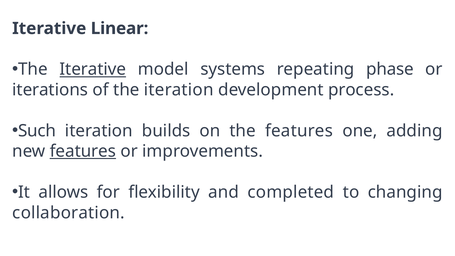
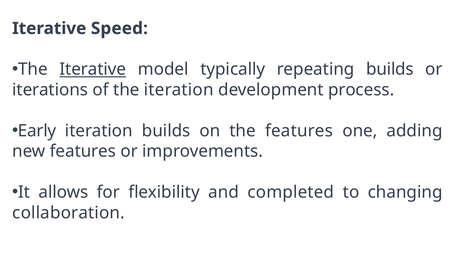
Linear: Linear -> Speed (119, 28)
systems: systems -> typically (233, 69)
repeating phase: phase -> builds (390, 69)
Such: Such -> Early (37, 131)
features underline: present -> none (83, 151)
